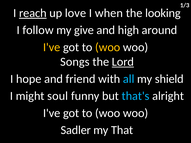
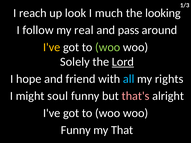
reach underline: present -> none (33, 13)
love: love -> look (76, 13)
when: when -> much (109, 13)
give: give -> real (84, 30)
high: high -> pass (128, 30)
woo colour: yellow -> light green (108, 47)
Songs: Songs -> Solely (75, 62)
shield: shield -> rights (169, 79)
that's colour: light blue -> pink (136, 96)
Sadler: Sadler -> Funny (76, 130)
